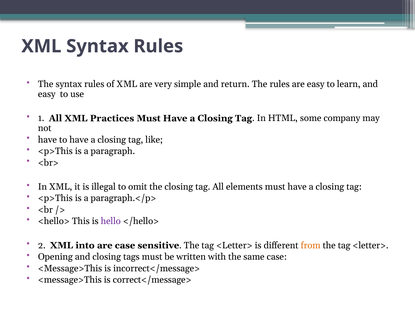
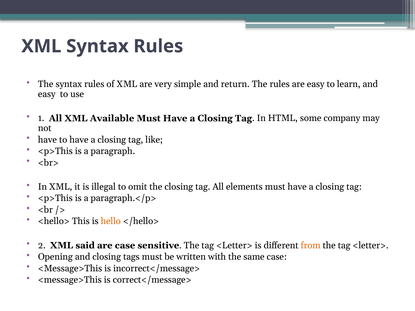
Practices: Practices -> Available (112, 118)
hello colour: purple -> orange (111, 221)
into: into -> said (85, 246)
